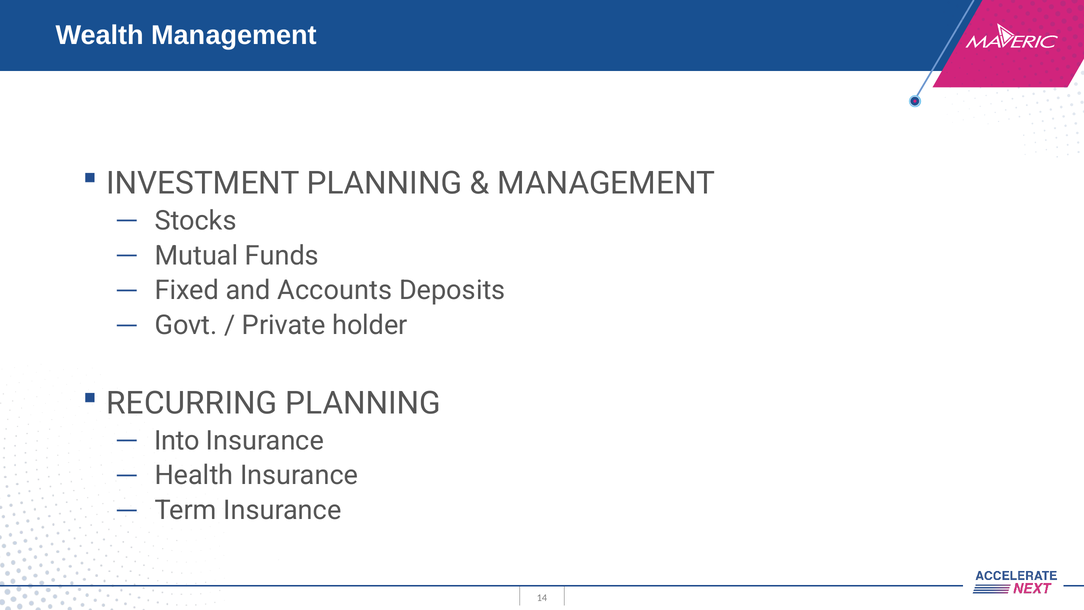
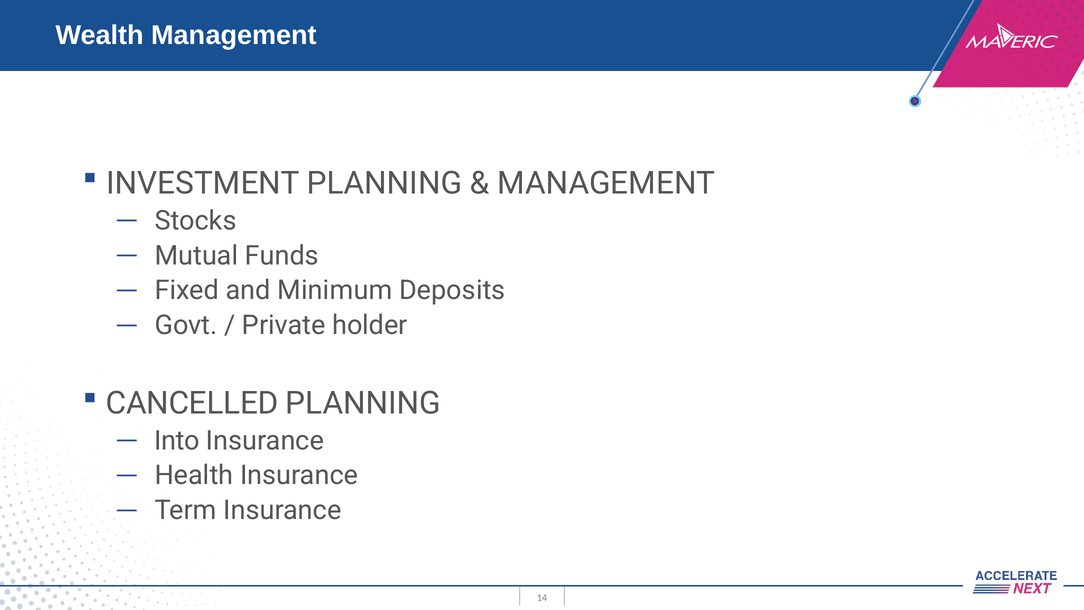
Accounts: Accounts -> Minimum (335, 290)
RECURRING: RECURRING -> CANCELLED (192, 403)
